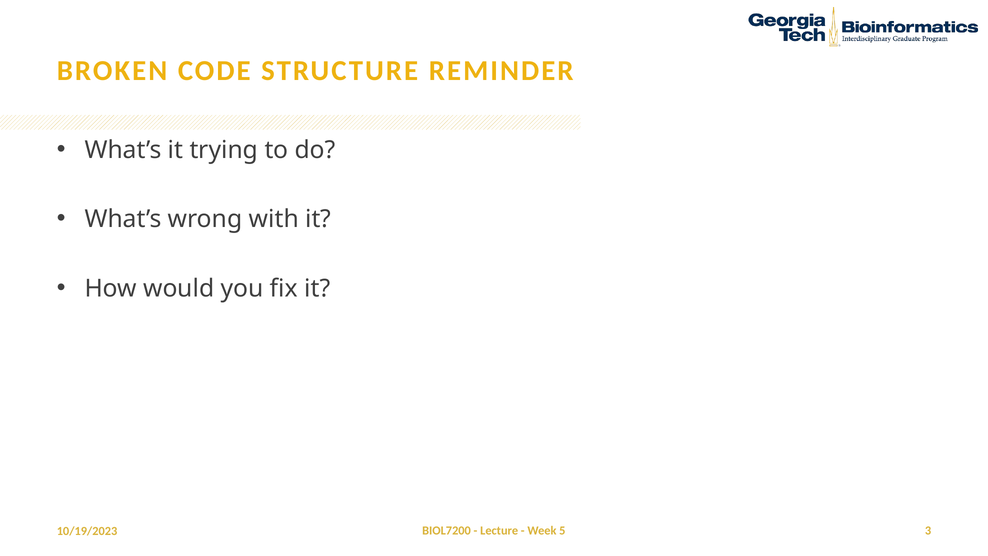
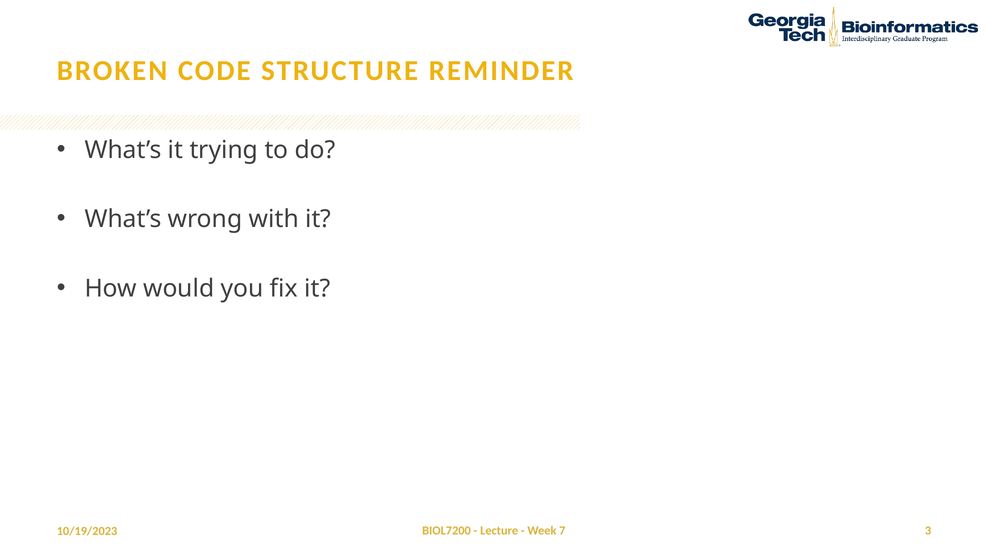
5: 5 -> 7 (562, 531)
